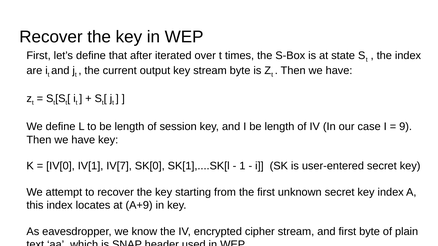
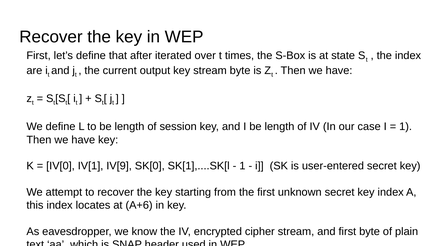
9: 9 -> 1 (406, 127)
IV[7: IV[7 -> IV[9 (119, 166)
A+9: A+9 -> A+6 (139, 206)
